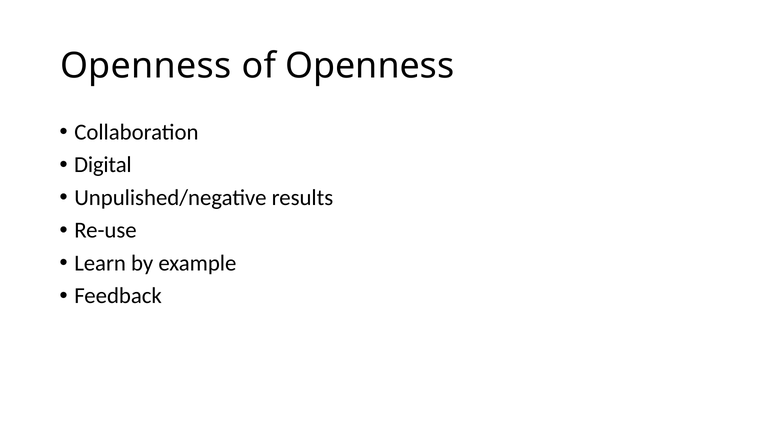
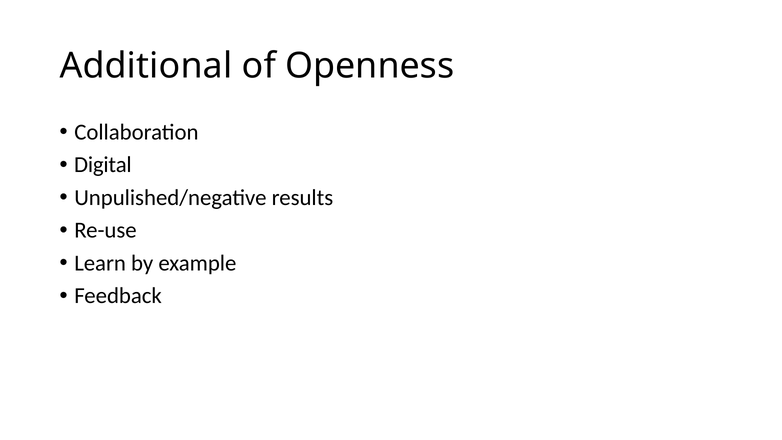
Openness: Openness -> Additional (146, 66)
